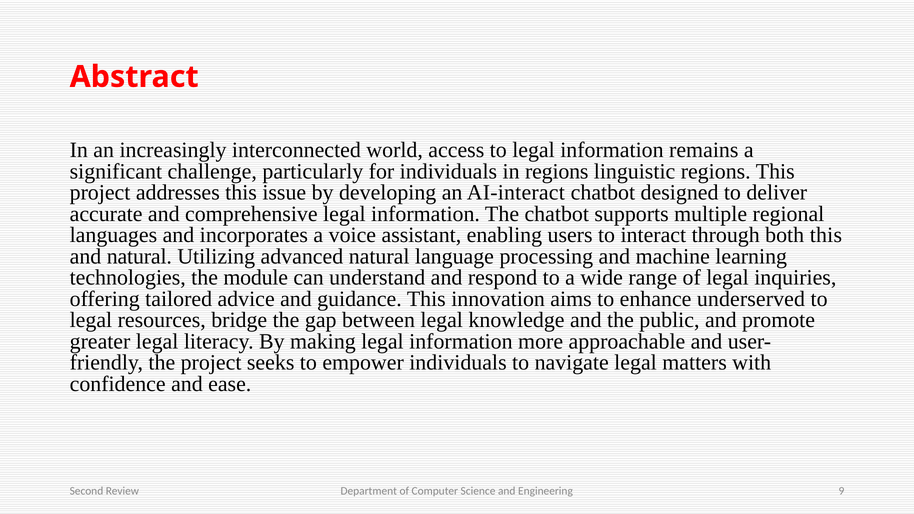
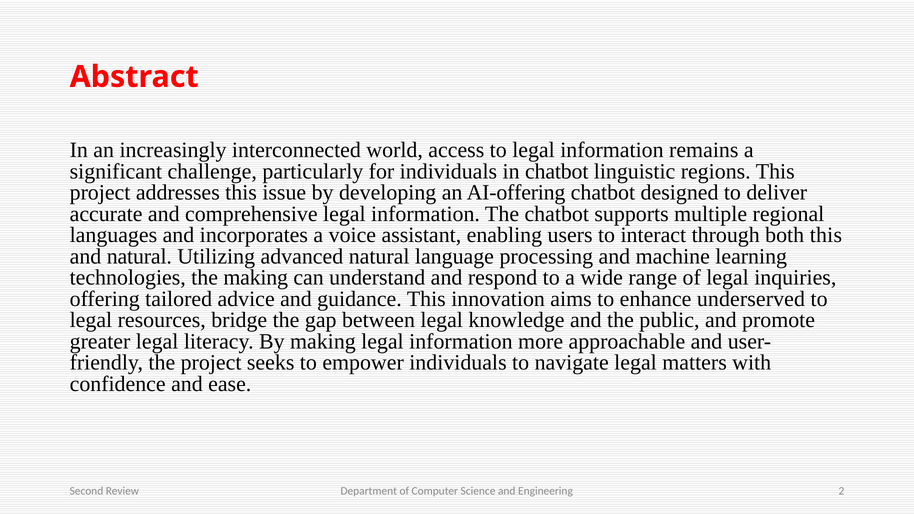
in regions: regions -> chatbot (557, 171)
AI-interact: AI-interact -> AI-offering (516, 193)
the module: module -> making (256, 278)
9: 9 -> 2 (841, 491)
